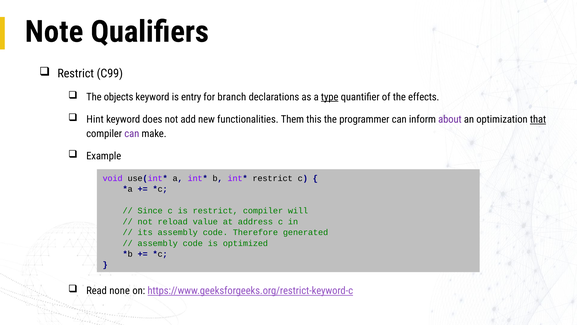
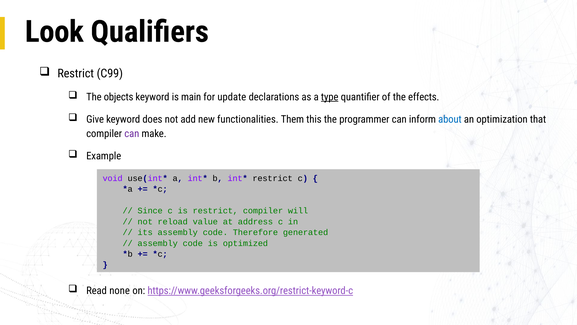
Note: Note -> Look (54, 32)
entry: entry -> main (191, 97)
branch: branch -> update (232, 97)
Hint: Hint -> Give (95, 119)
about colour: purple -> blue (450, 119)
that underline: present -> none (538, 119)
